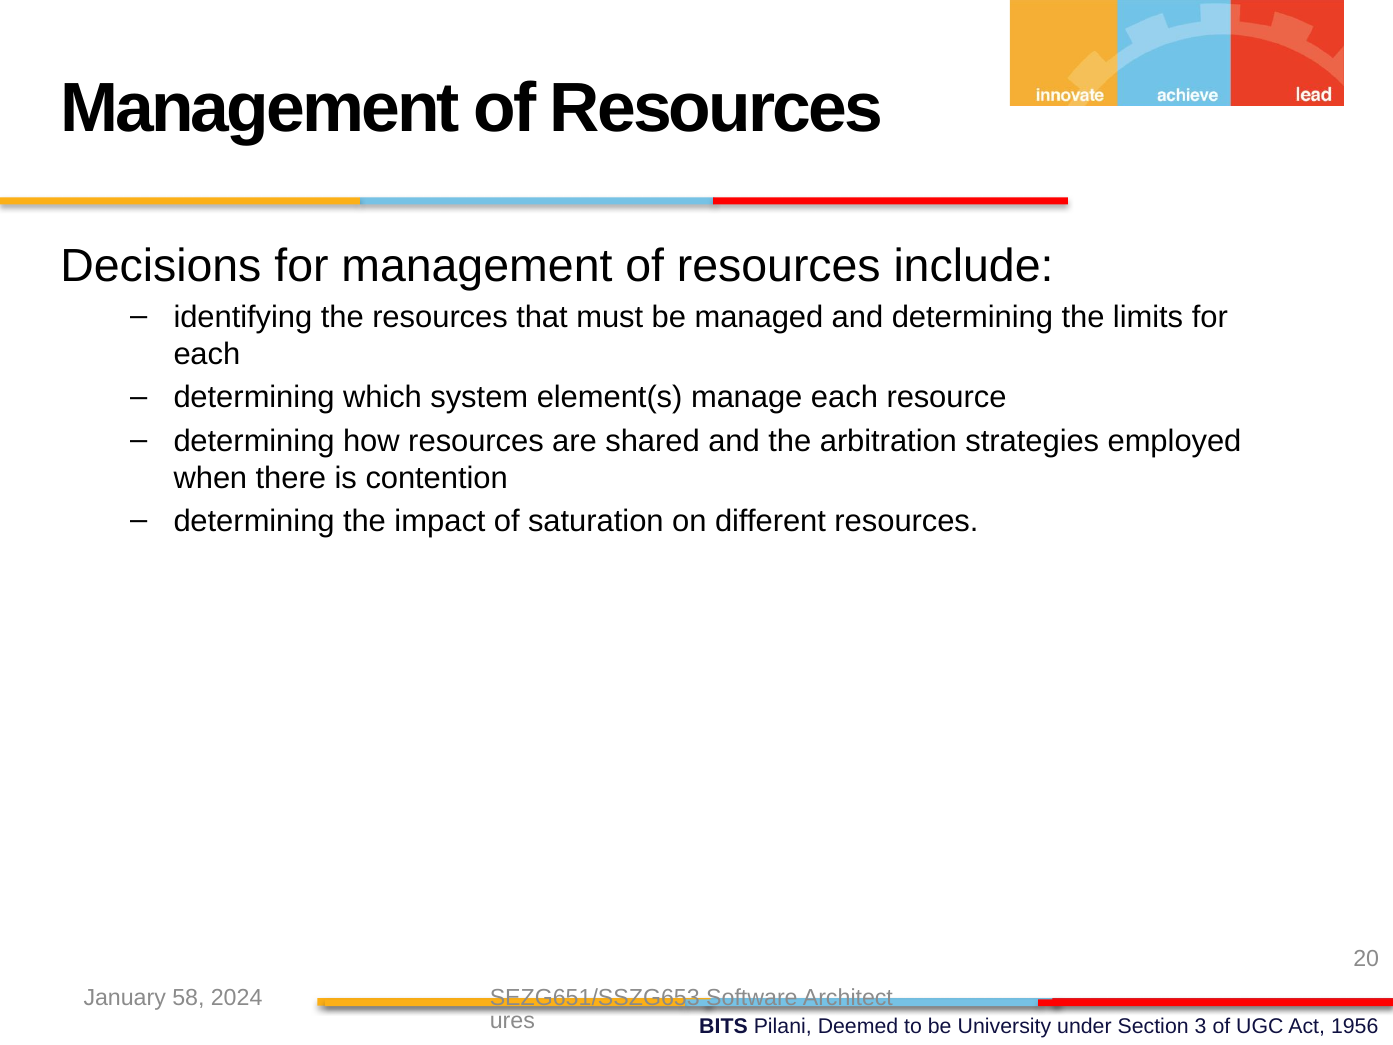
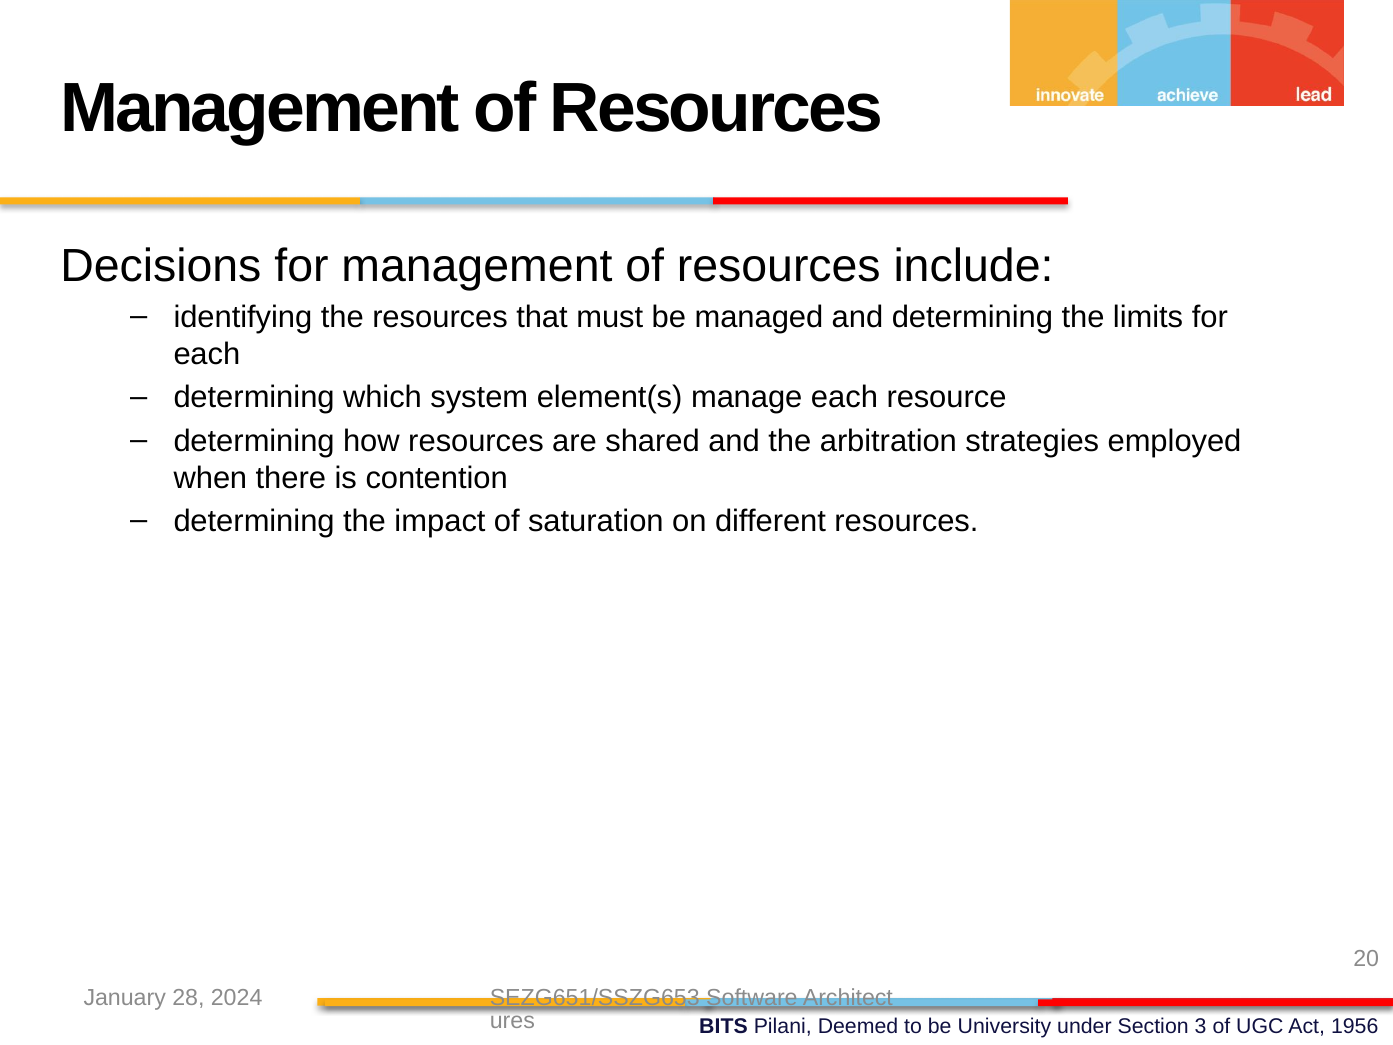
58: 58 -> 28 (188, 998)
